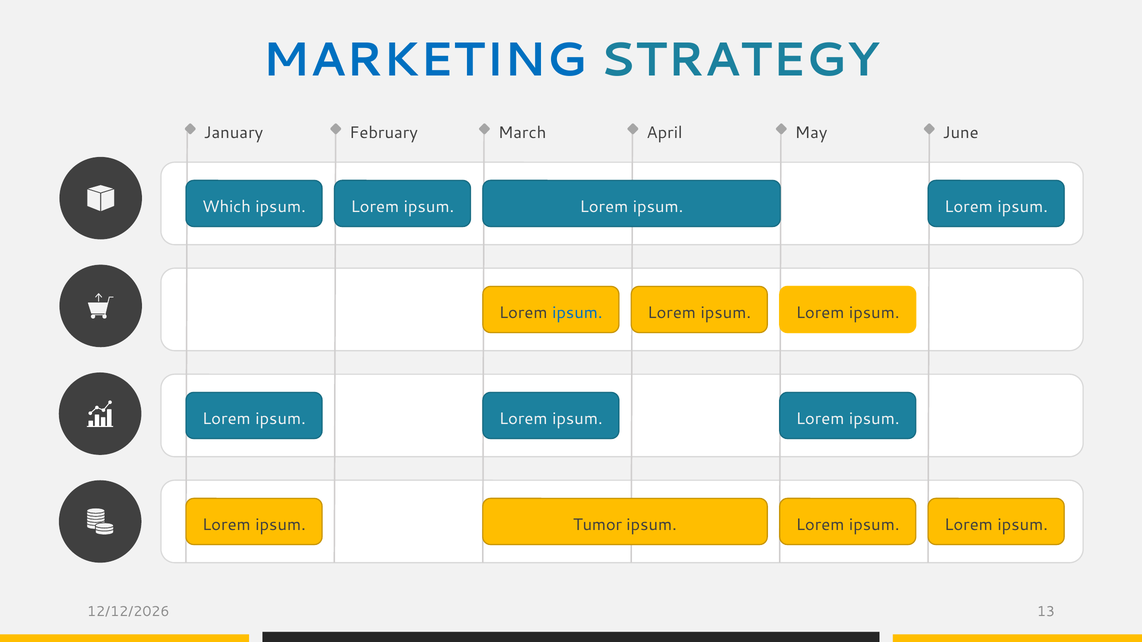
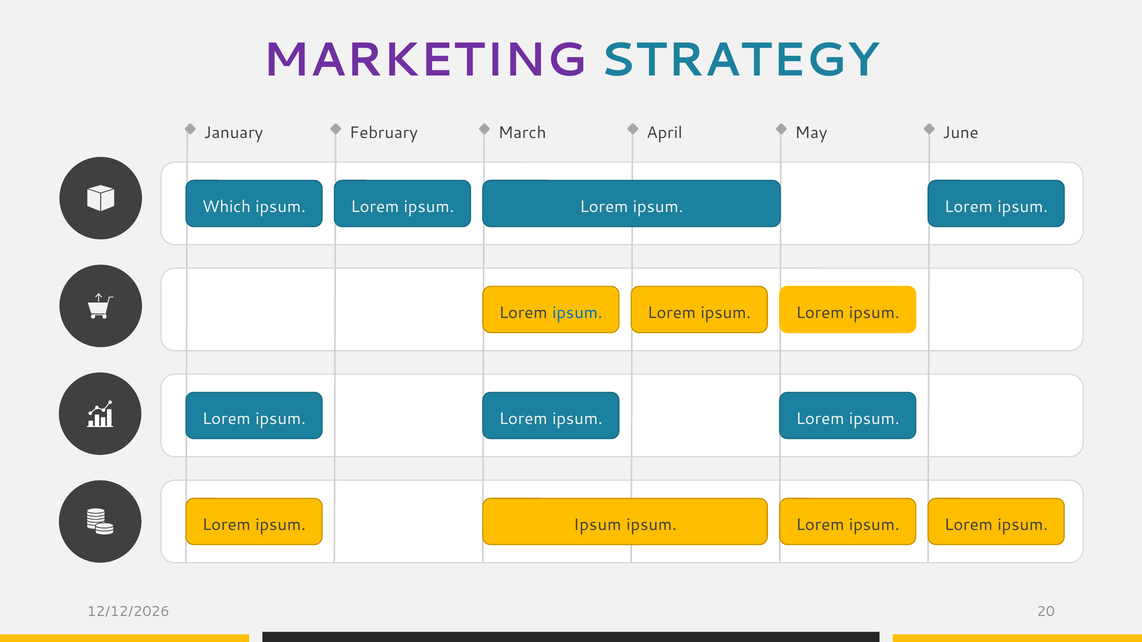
MARKETING colour: blue -> purple (425, 60)
Lorem ipsum Tumor: Tumor -> Ipsum (597, 525)
13: 13 -> 20 (1046, 612)
